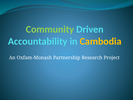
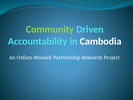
Cambodia colour: yellow -> white (101, 41)
